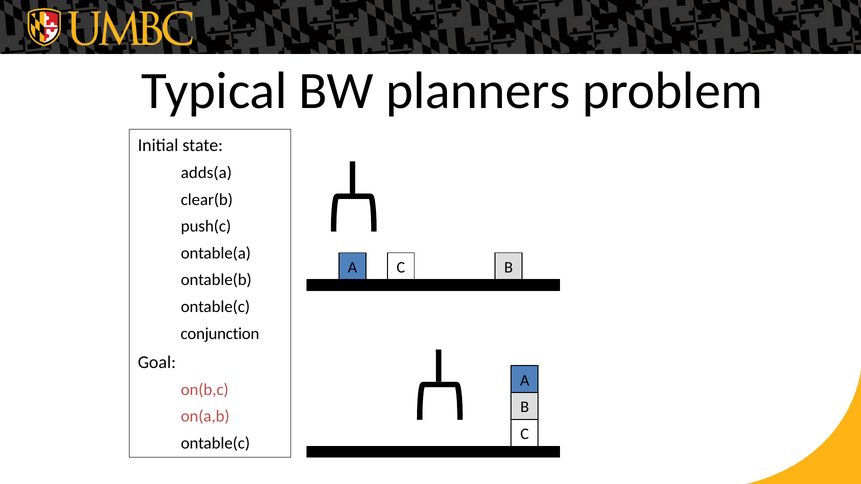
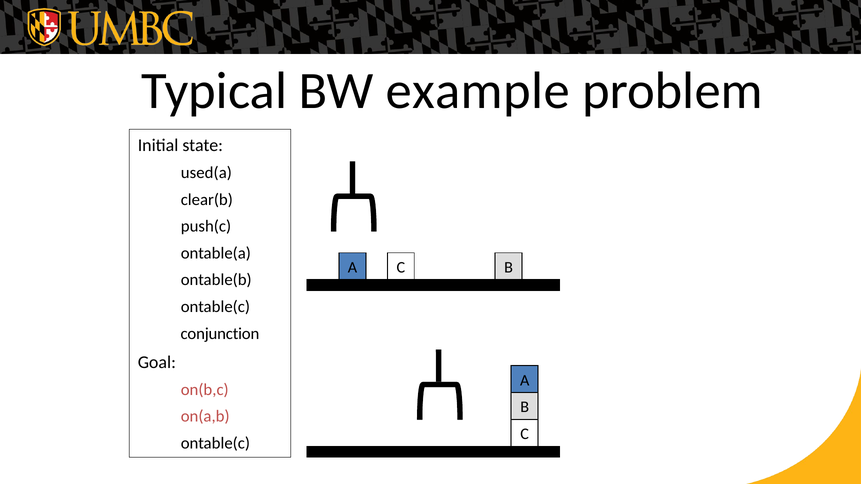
planners: planners -> example (478, 91)
adds(a: adds(a -> used(a (206, 173)
